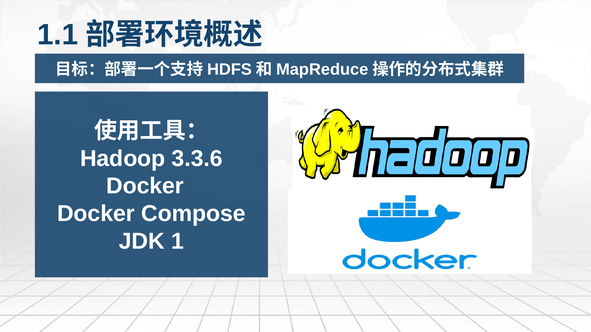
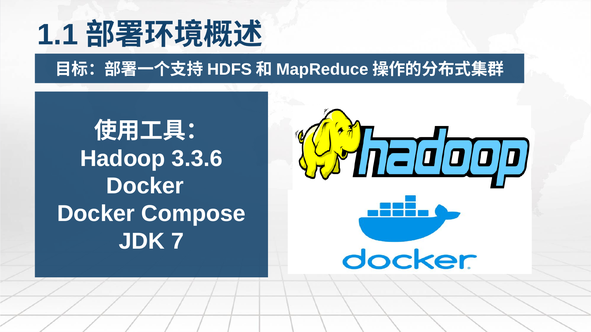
1: 1 -> 7 (178, 241)
